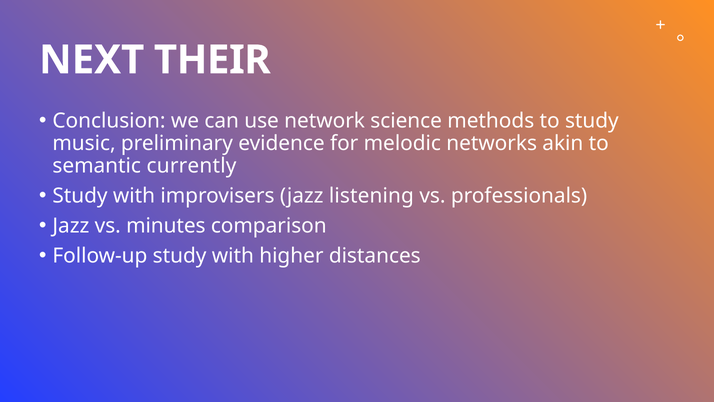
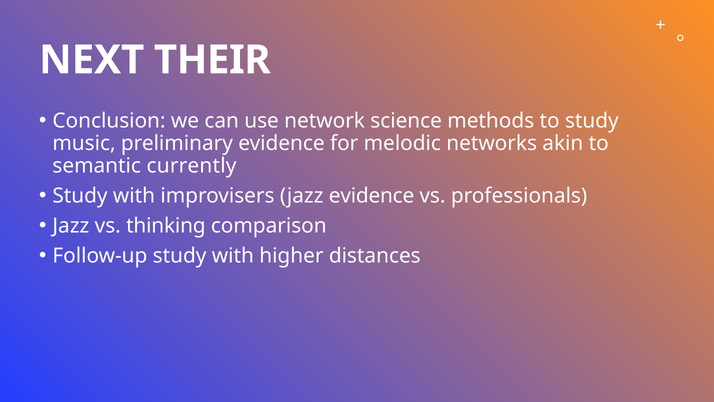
jazz listening: listening -> evidence (372, 196)
minutes: minutes -> thinking (166, 226)
